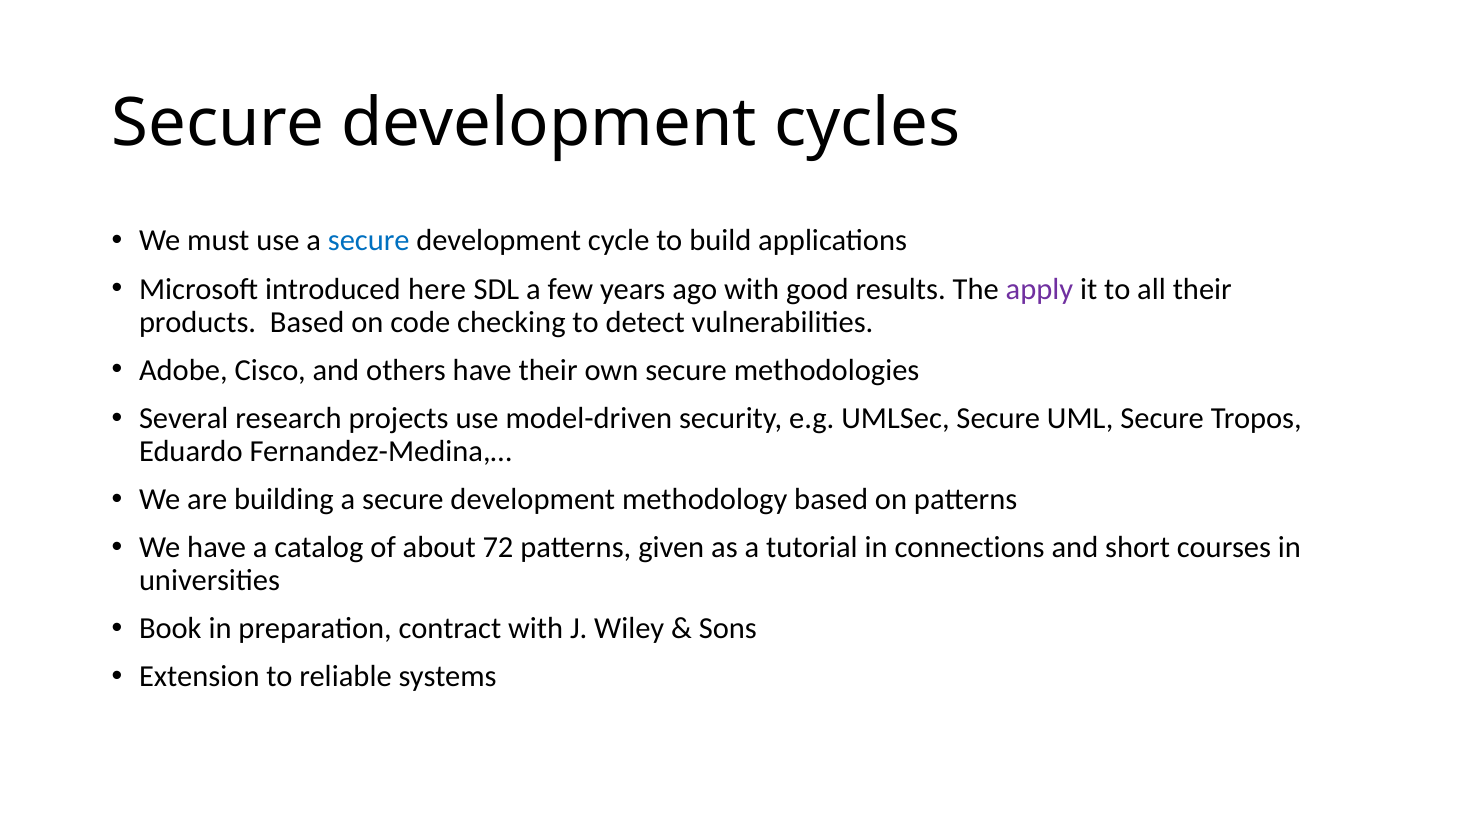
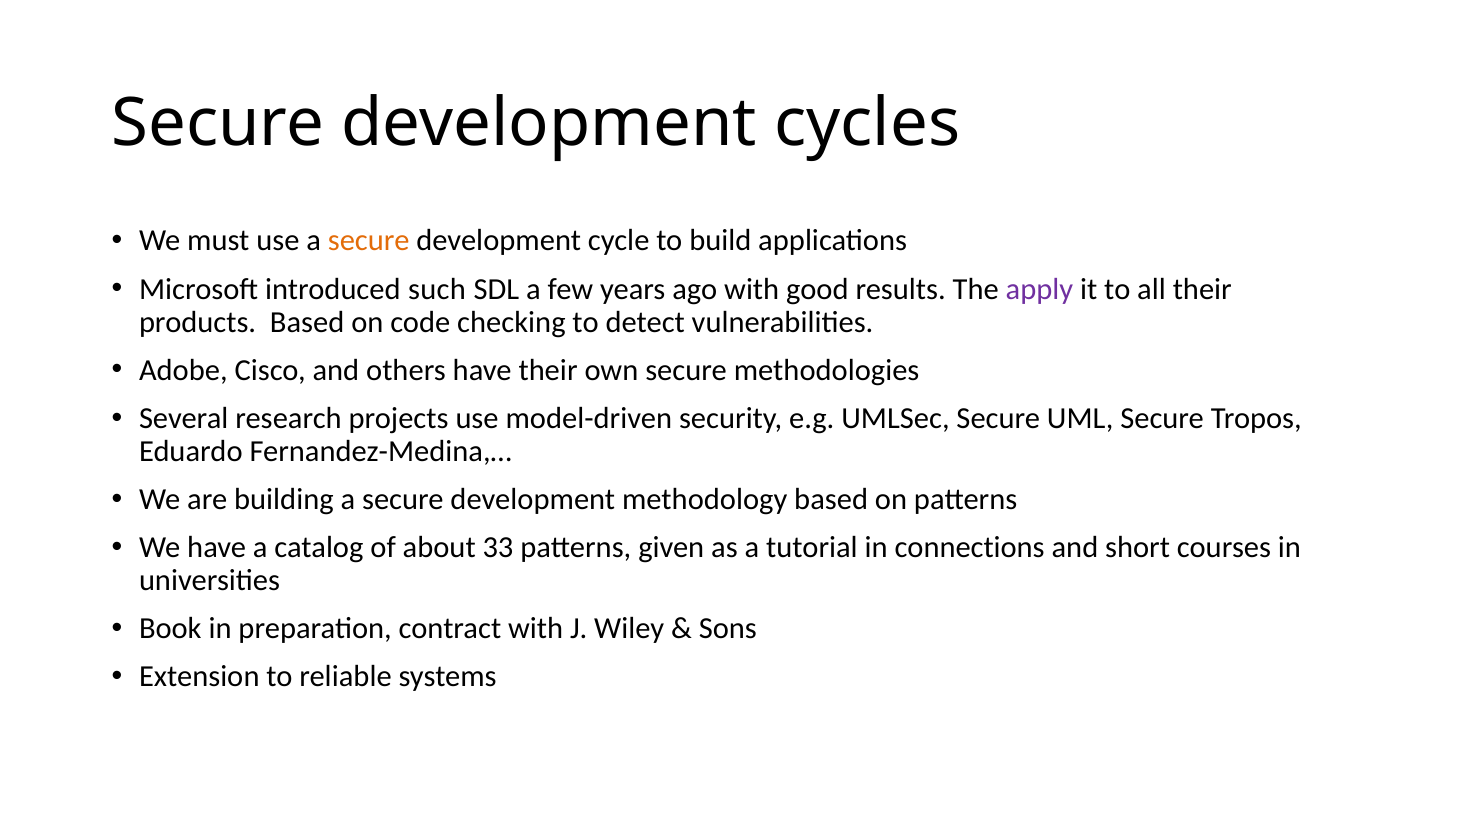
secure colour: blue -> orange (369, 241)
here: here -> such (437, 289)
72: 72 -> 33 (498, 548)
